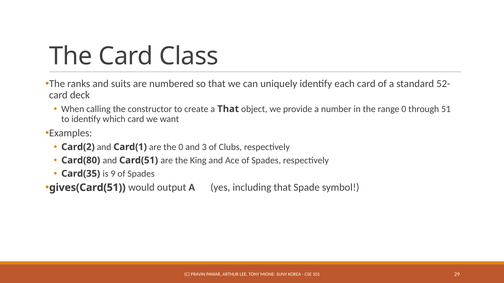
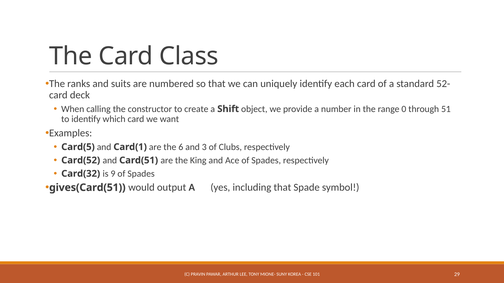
a That: That -> Shift (228, 109)
Card(2: Card(2 -> Card(5 (78, 147)
the 0: 0 -> 6 (181, 147)
Card(80: Card(80 -> Card(52 (81, 161)
Card(35: Card(35 -> Card(32 (81, 174)
